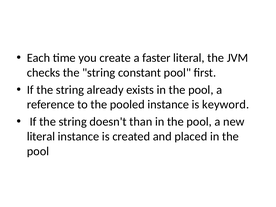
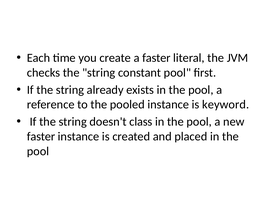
than: than -> class (141, 122)
literal: literal -> faster (41, 136)
